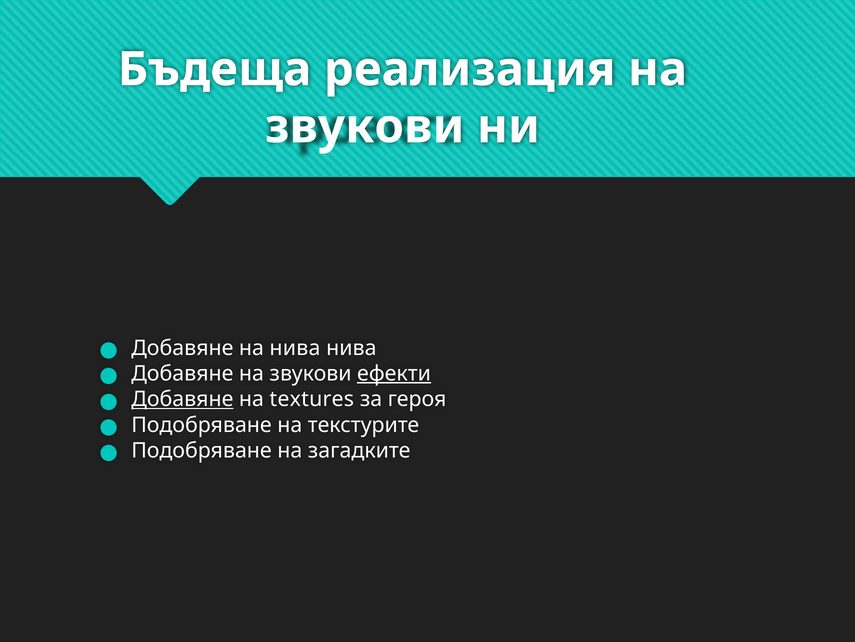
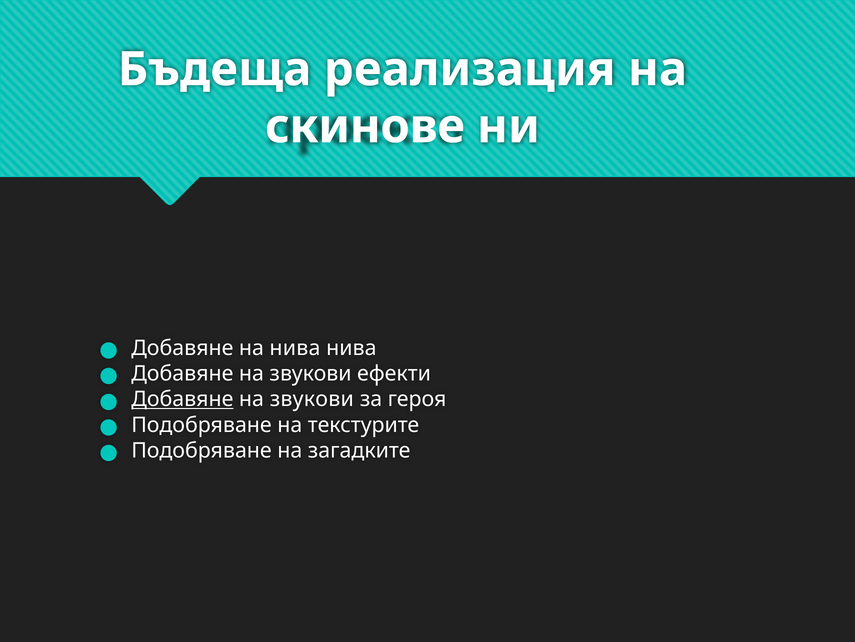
звукови: звукови -> скинове (365, 126)
ефекти underline: present -> none (394, 373)
textures: textures -> звукови (312, 399)
